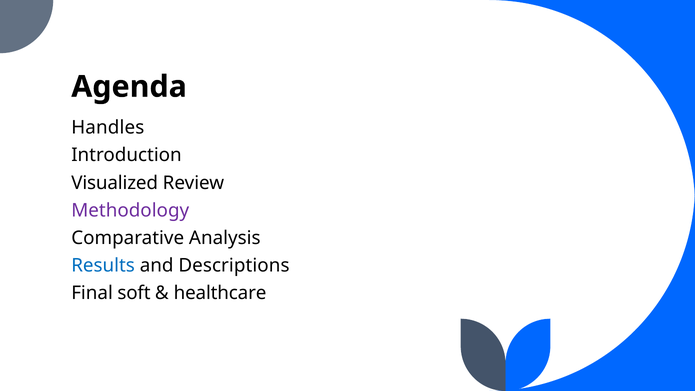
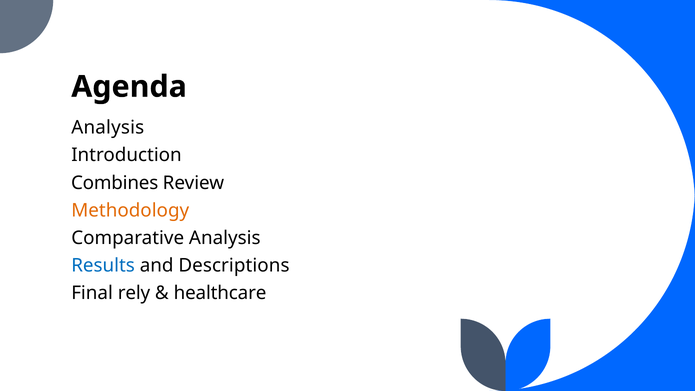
Handles: Handles -> Analysis (108, 128)
Visualized: Visualized -> Combines (115, 183)
Methodology colour: purple -> orange (130, 210)
soft: soft -> rely (134, 293)
